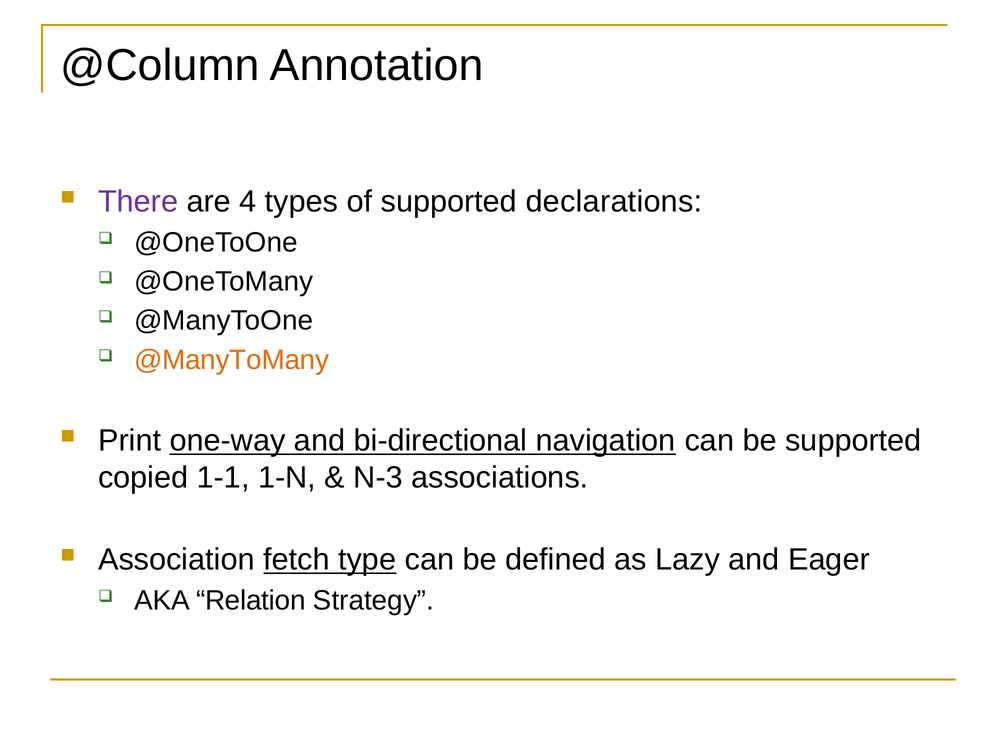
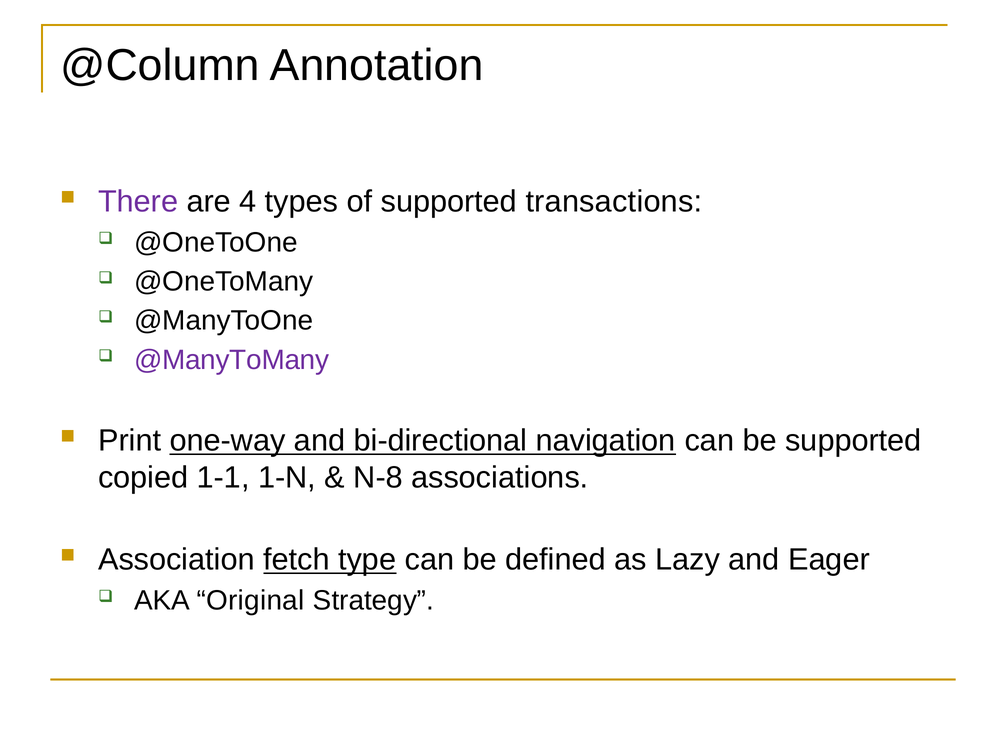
declarations: declarations -> transactions (614, 202)
@ManyToMany colour: orange -> purple (232, 360)
N-3: N-3 -> N-8 (378, 477)
Relation: Relation -> Original (251, 600)
